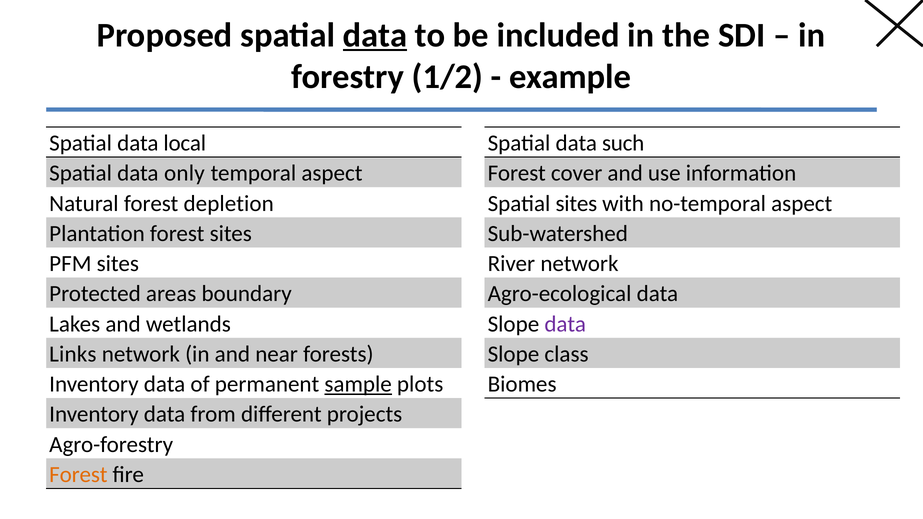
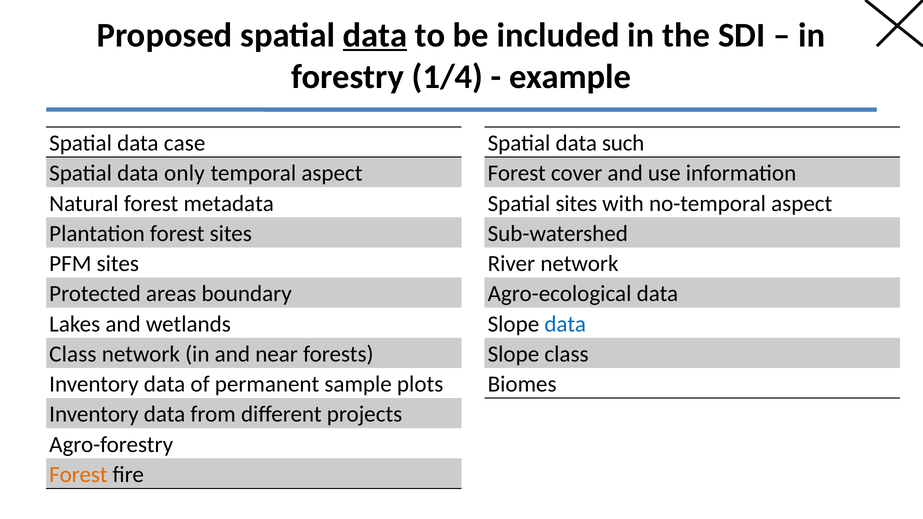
1/2: 1/2 -> 1/4 (447, 77)
local: local -> case (185, 143)
depletion: depletion -> metadata (229, 203)
data colour: purple -> blue (565, 324)
Links: Links -> Class (73, 354)
sample underline: present -> none (358, 384)
